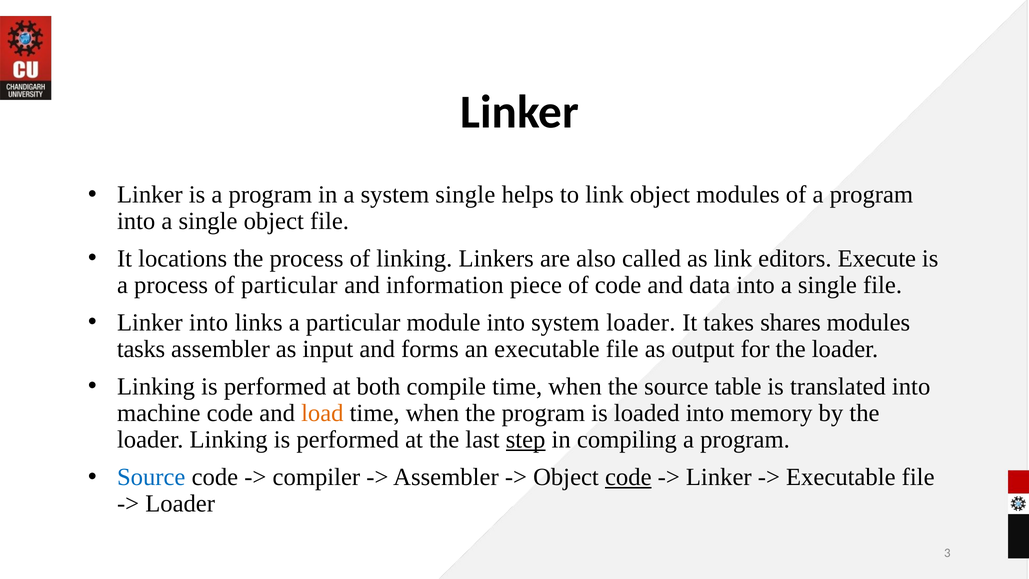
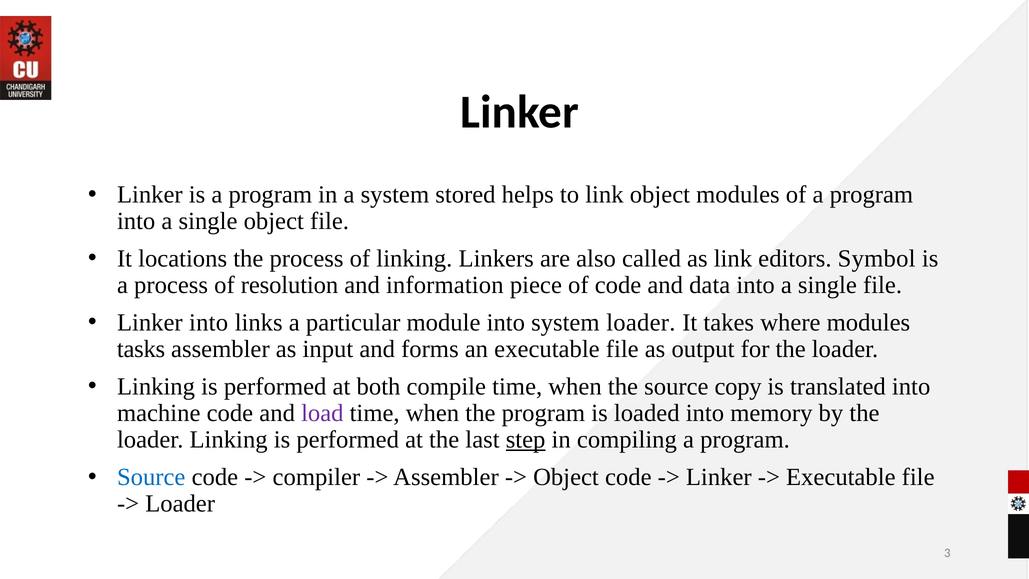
system single: single -> stored (465, 194)
Execute: Execute -> Symbol (877, 258)
of particular: particular -> resolution (289, 285)
shares: shares -> where (790, 322)
table: table -> copy (738, 386)
load colour: orange -> purple (322, 413)
code underline: present -> none (628, 477)
